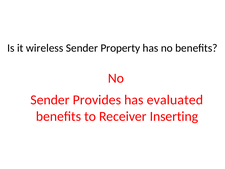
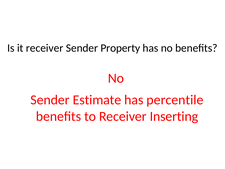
it wireless: wireless -> receiver (45, 48)
Provides: Provides -> Estimate (97, 100)
evaluated: evaluated -> percentile (175, 100)
